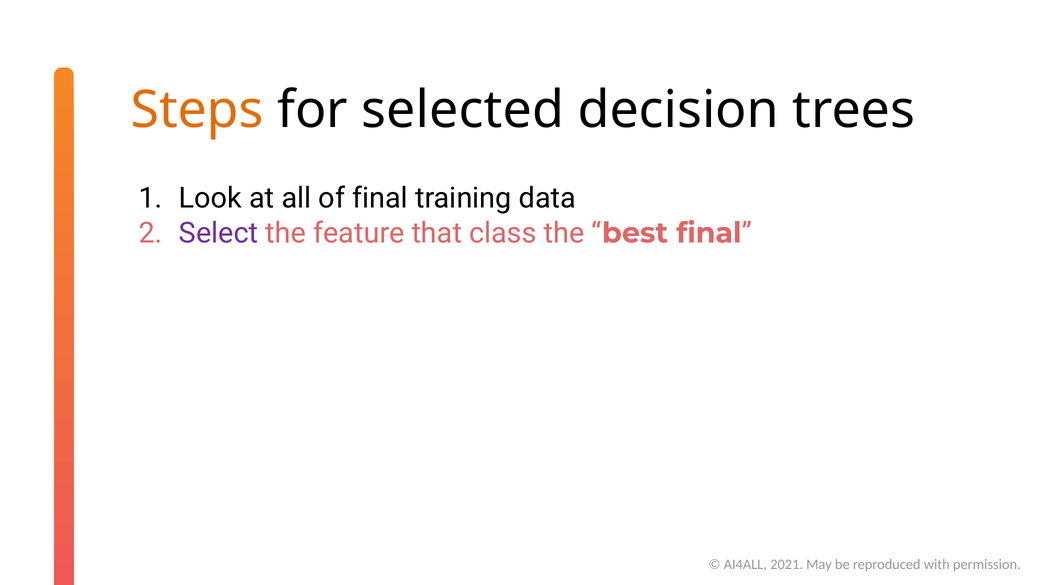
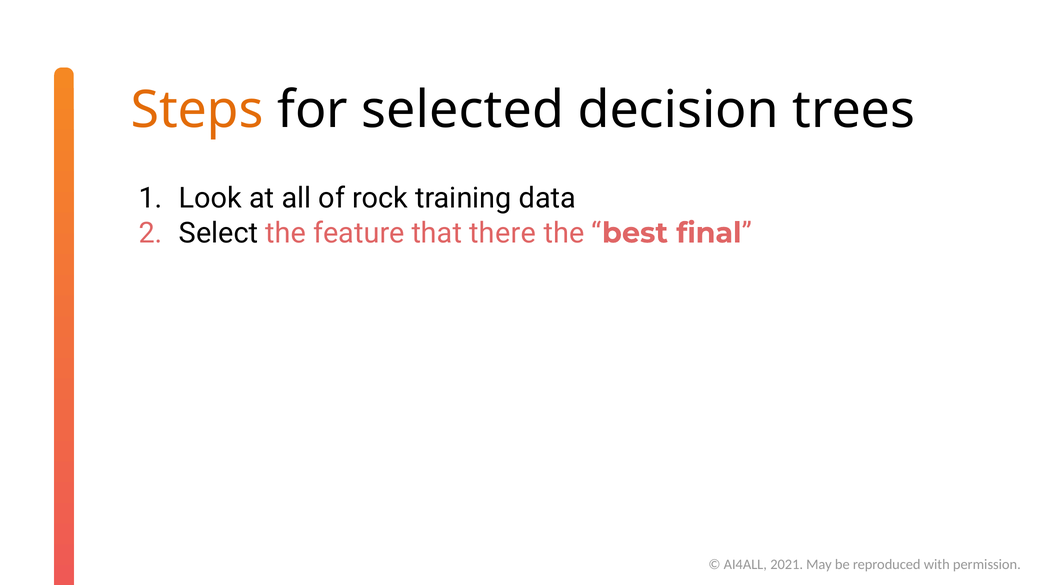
of final: final -> rock (380, 198)
Select colour: purple -> black (219, 233)
class: class -> there (503, 233)
